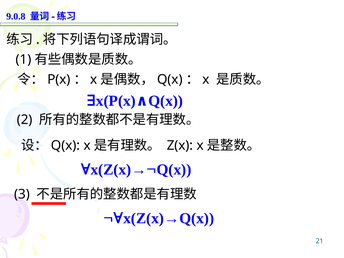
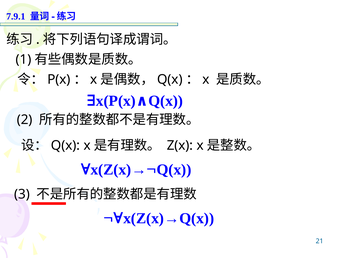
9.0.8: 9.0.8 -> 7.9.1 (16, 17)
